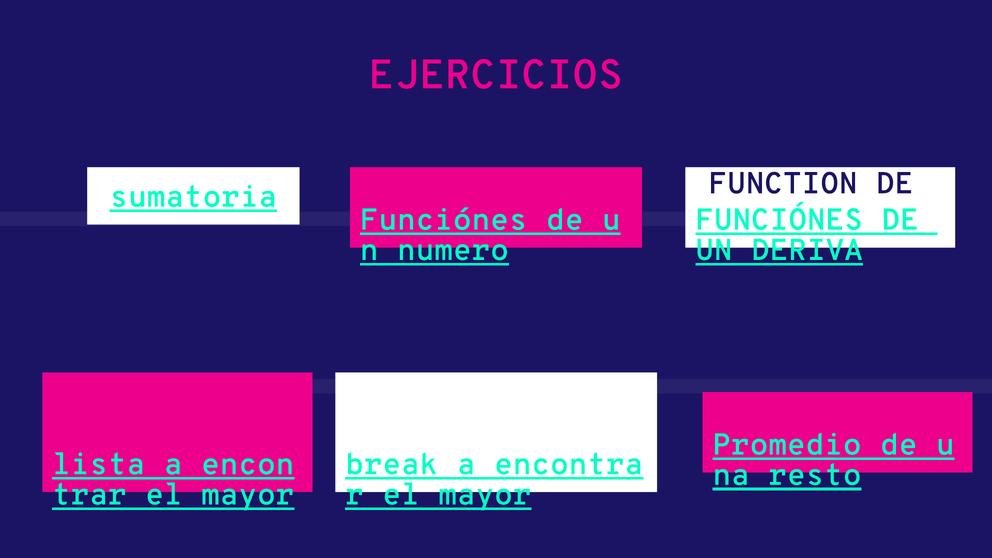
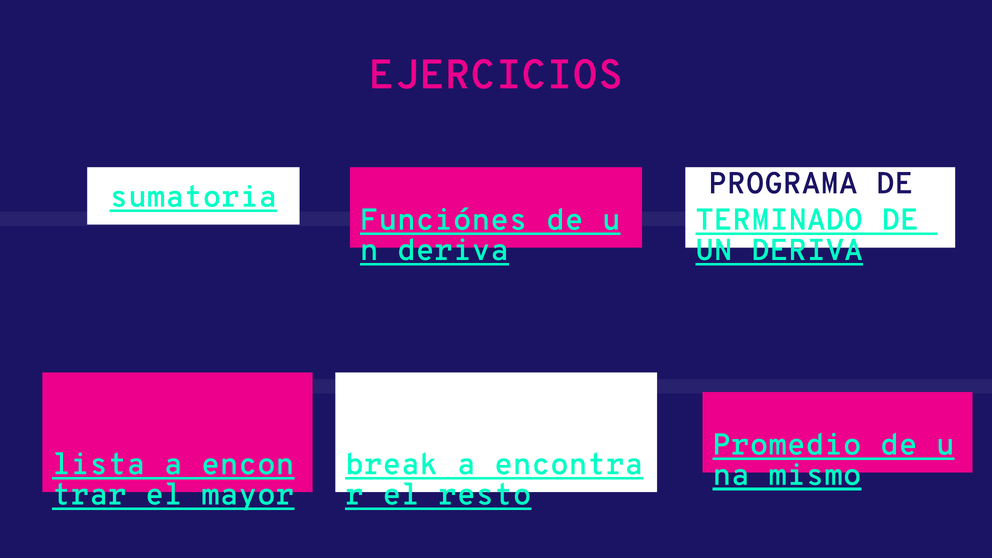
FUNCTION: FUNCTION -> PROGRAMA (783, 183)
FUNCIÓNES: FUNCIÓNES -> TERMINADO (779, 220)
numero: numero -> deriva (453, 250)
resto: resto -> mismo (815, 475)
mayor: mayor -> resto (485, 494)
